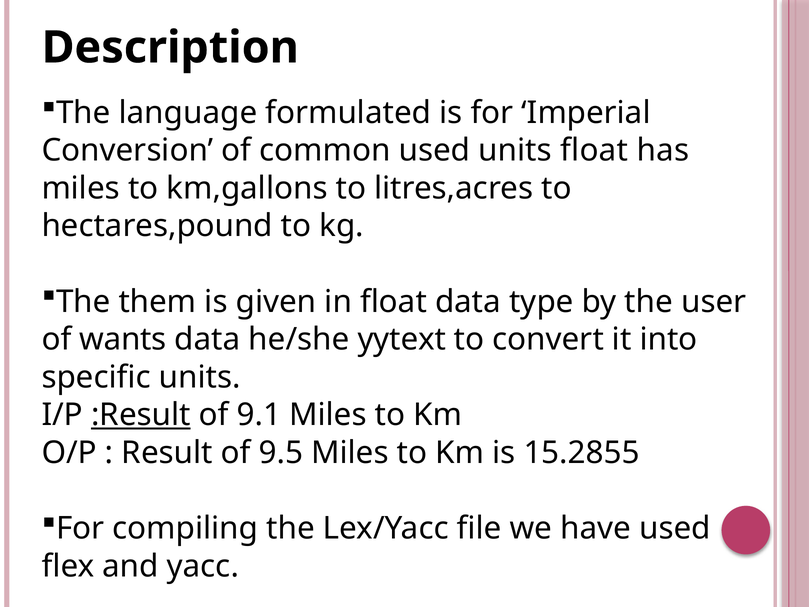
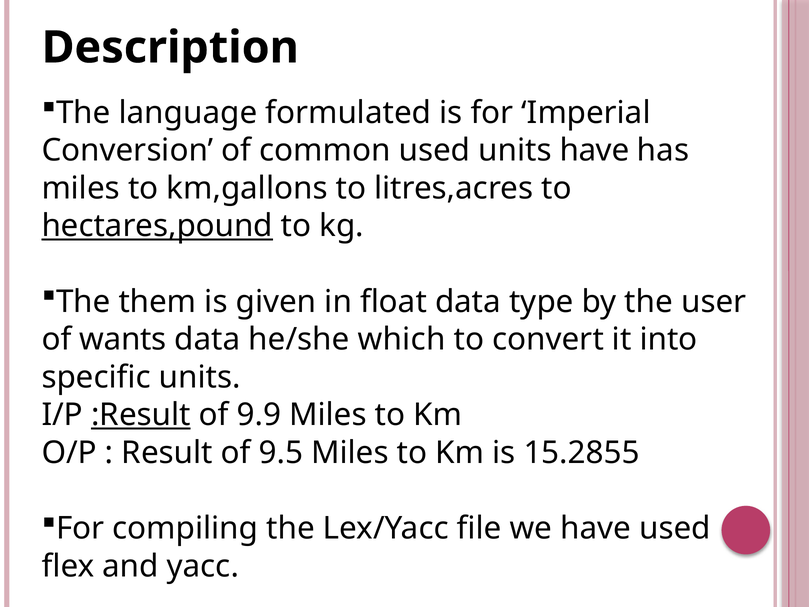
units float: float -> have (594, 150)
hectares,pound underline: none -> present (157, 226)
yytext: yytext -> which (402, 339)
9.1: 9.1 -> 9.9 (259, 415)
